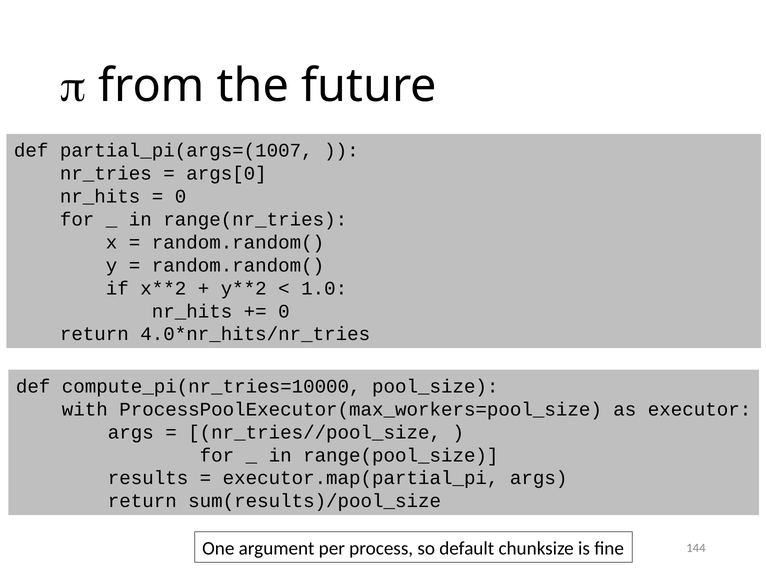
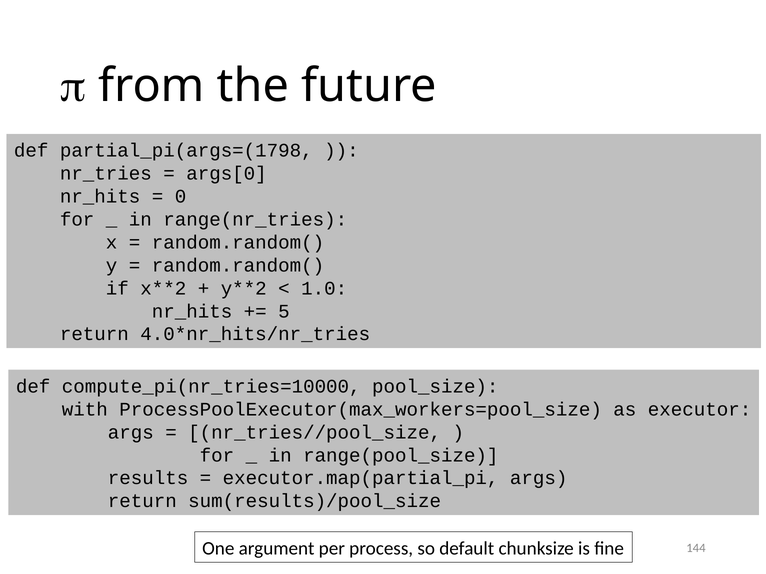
partial_pi(args=(1007: partial_pi(args=(1007 -> partial_pi(args=(1798 (186, 151)
0: 0 -> 5 (284, 311)
